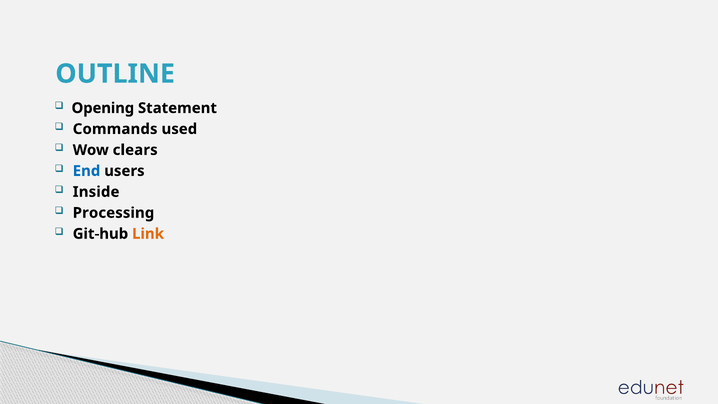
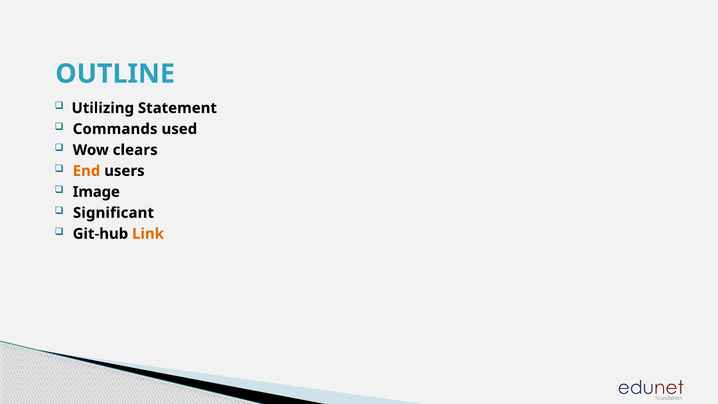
Opening: Opening -> Utilizing (103, 108)
End colour: blue -> orange (87, 171)
Inside: Inside -> Image (96, 192)
Processing: Processing -> Significant (113, 213)
